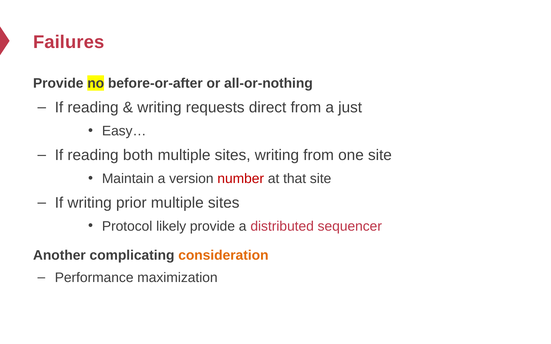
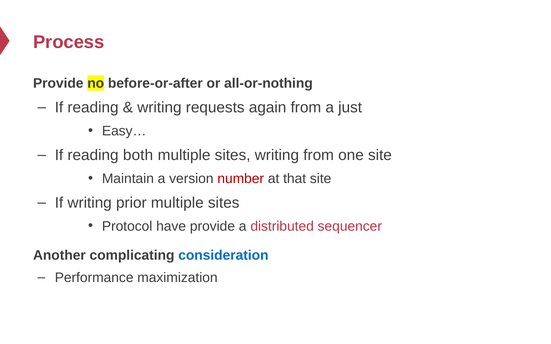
Failures: Failures -> Process (69, 42)
direct: direct -> again (268, 108)
likely: likely -> have (171, 226)
consideration colour: orange -> blue (223, 255)
